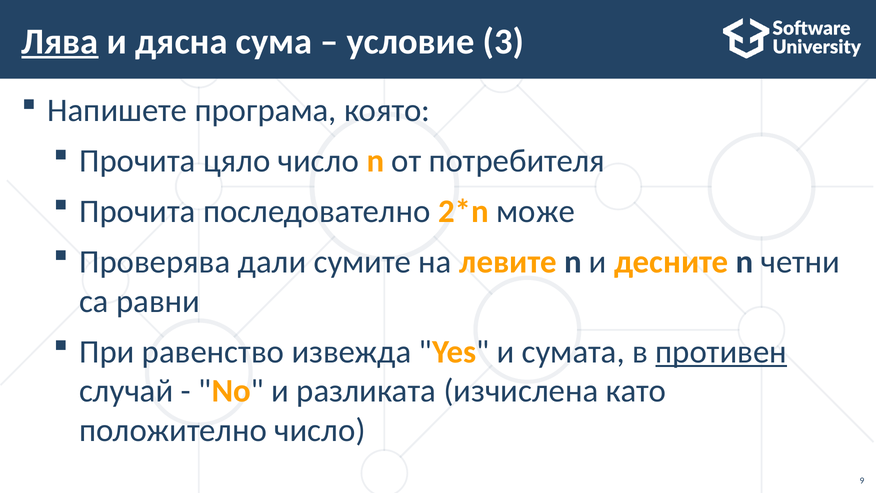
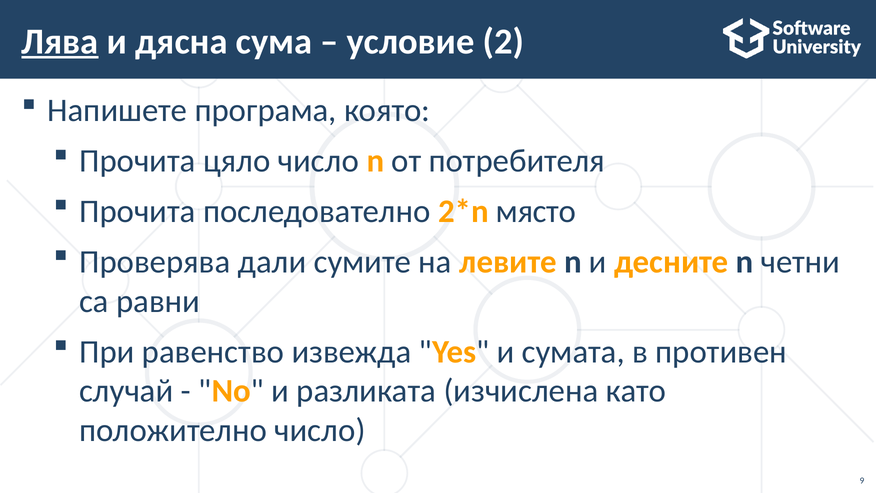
3: 3 -> 2 (504, 41)
може: може -> място (536, 211)
противен underline: present -> none (721, 352)
